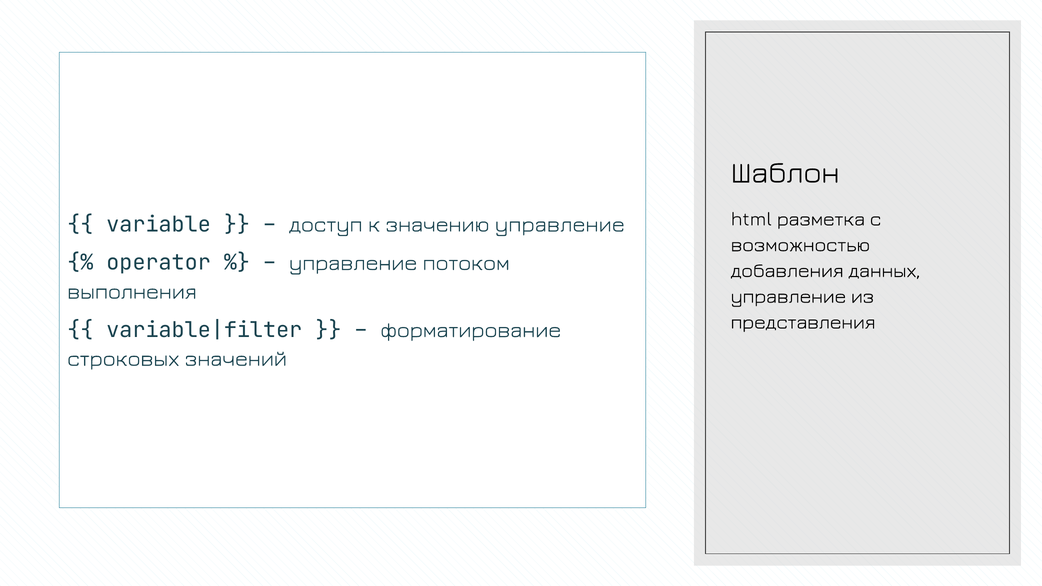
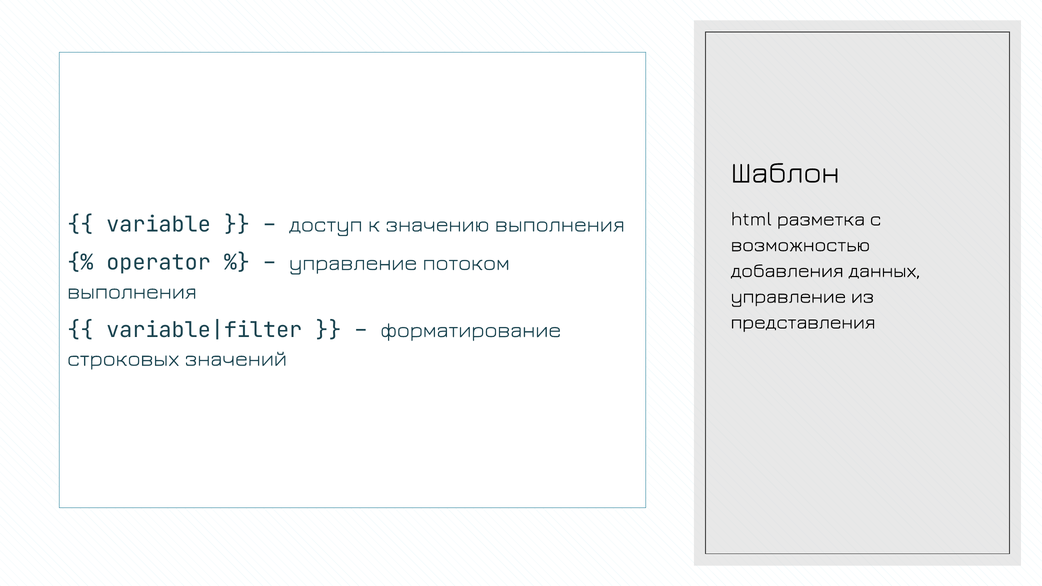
значению управление: управление -> выполнения (560, 224)
